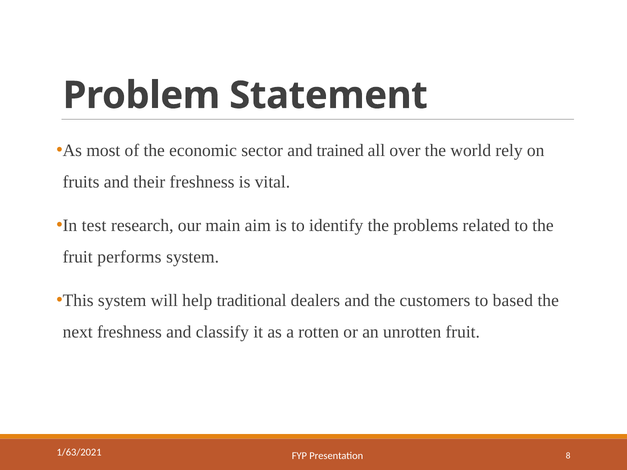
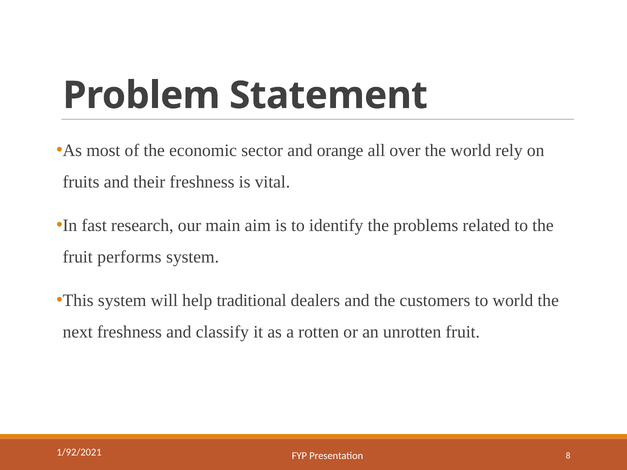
trained: trained -> orange (340, 151)
test: test -> fast (94, 226)
to based: based -> world (513, 301)
1/63/2021: 1/63/2021 -> 1/92/2021 (79, 453)
